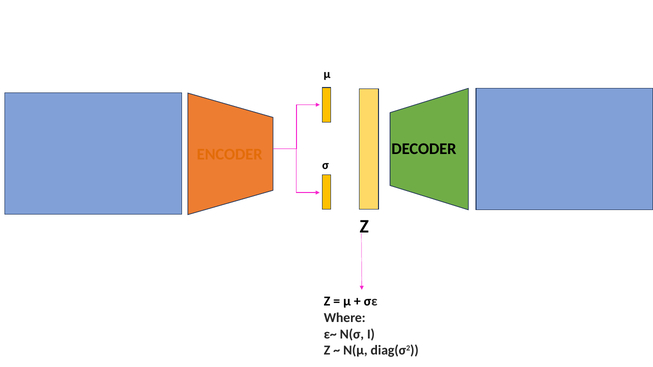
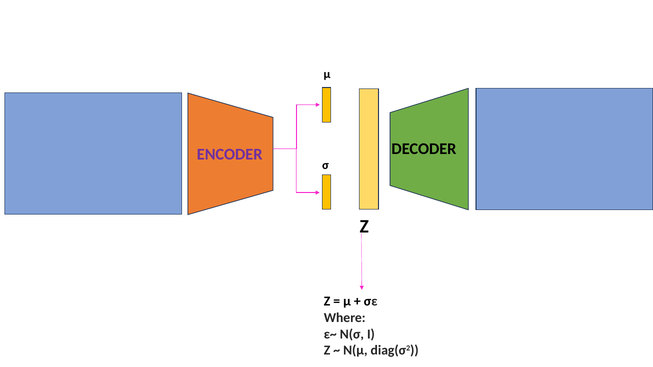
ENCODER colour: orange -> purple (230, 155)
